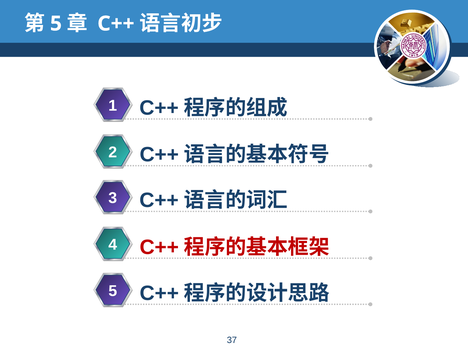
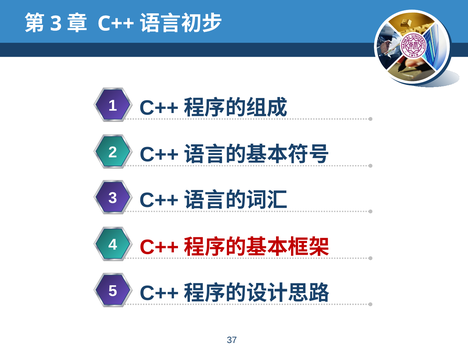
5: 5 -> 3 (56, 24)
